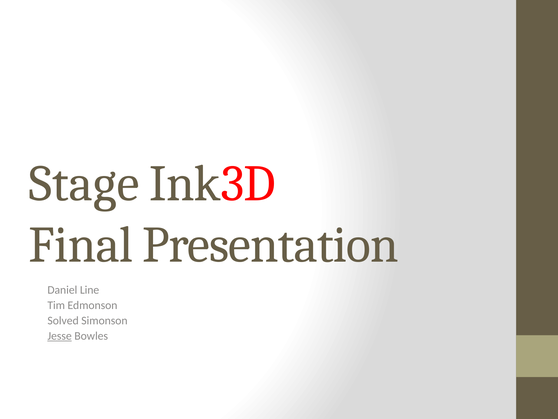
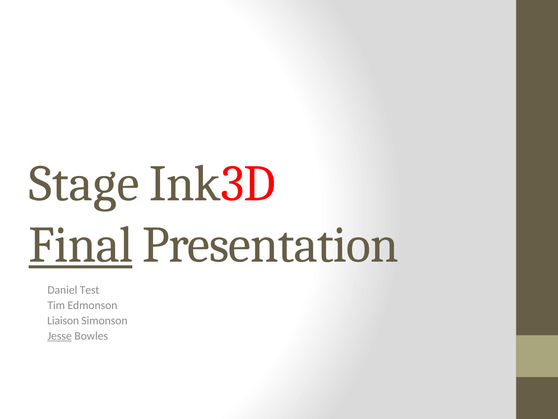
Final underline: none -> present (81, 245)
Line: Line -> Test (90, 290)
Solved: Solved -> Liaison (63, 320)
